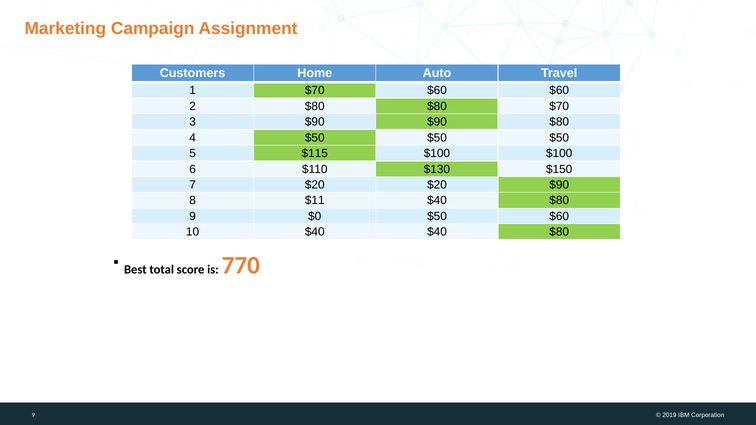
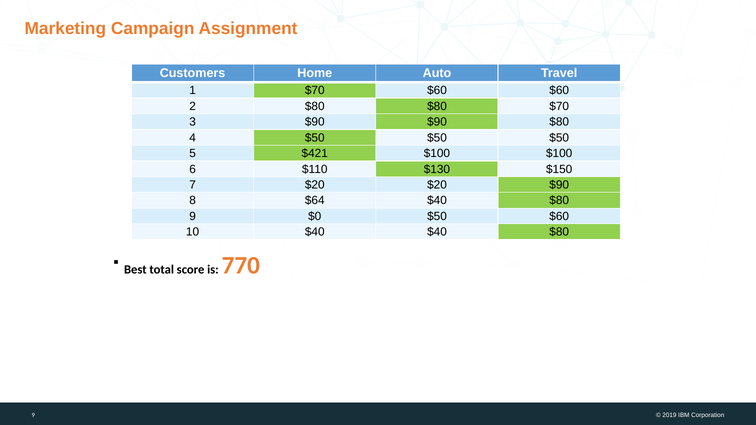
$115: $115 -> $421 (315, 154)
$11: $11 -> $64 (315, 201)
